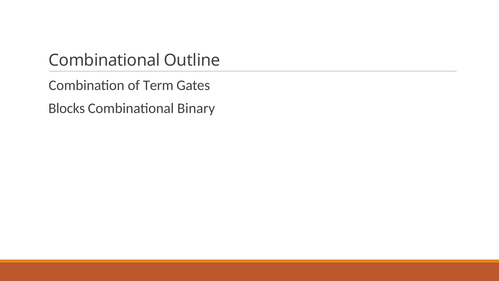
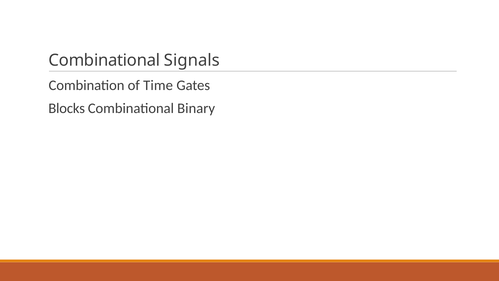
Outline: Outline -> Signals (192, 60)
Term: Term -> Time (158, 85)
